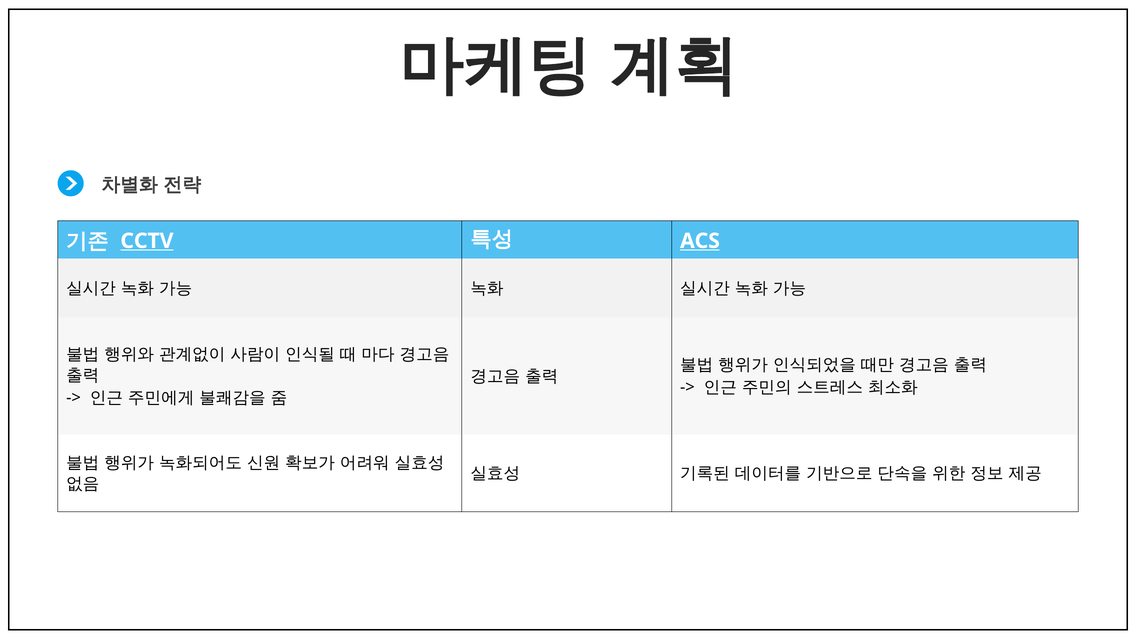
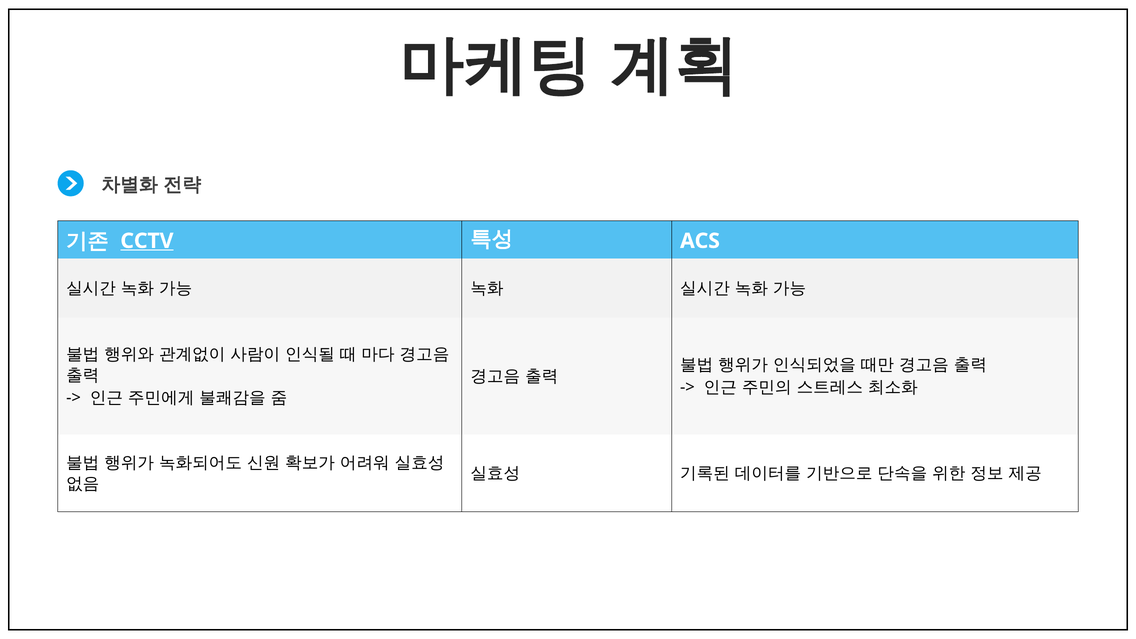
ACS underline: present -> none (700, 241)
